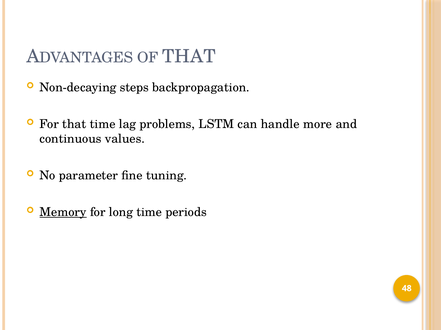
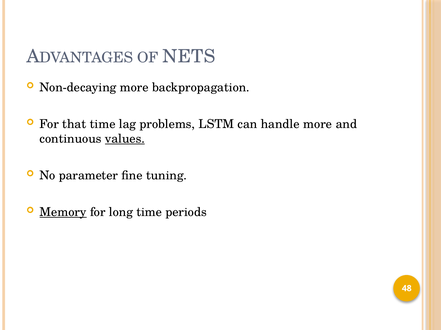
OF THAT: THAT -> NETS (189, 56)
Non-decaying steps: steps -> more (134, 88)
values underline: none -> present (125, 139)
